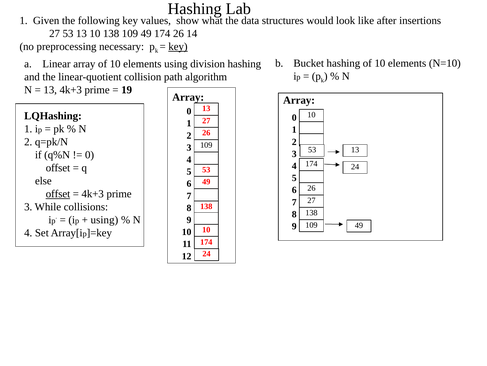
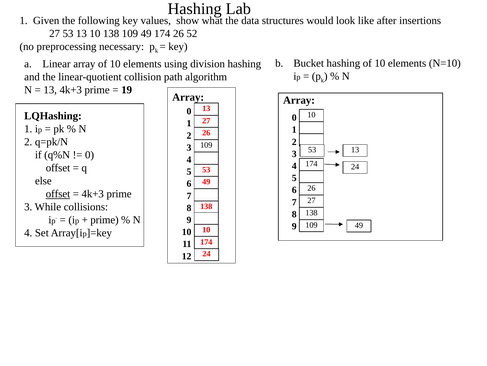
14: 14 -> 52 (192, 33)
key underline: present -> none (178, 46)
using: using -> prime (105, 220)
